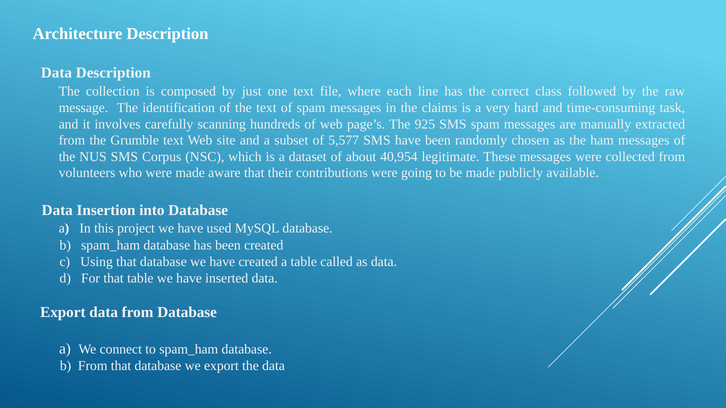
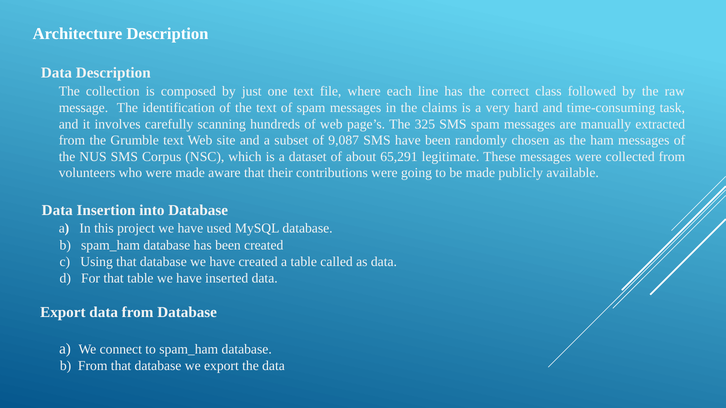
925: 925 -> 325 (425, 124)
5,577: 5,577 -> 9,087 (344, 140)
40,954: 40,954 -> 65,291 (399, 157)
